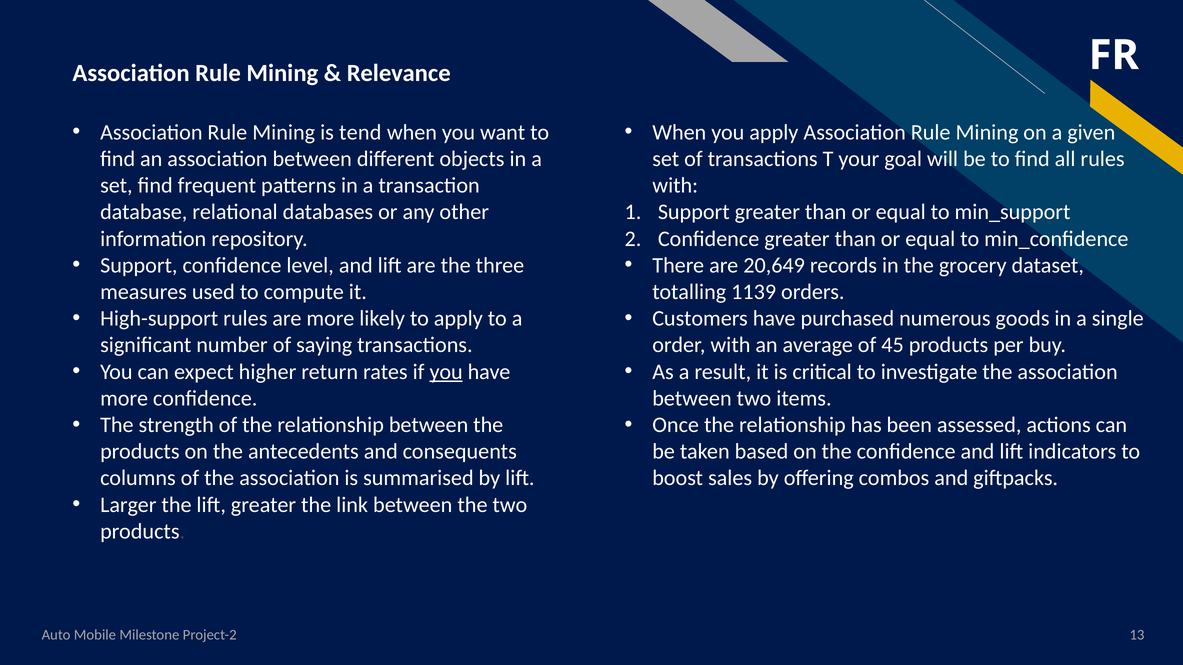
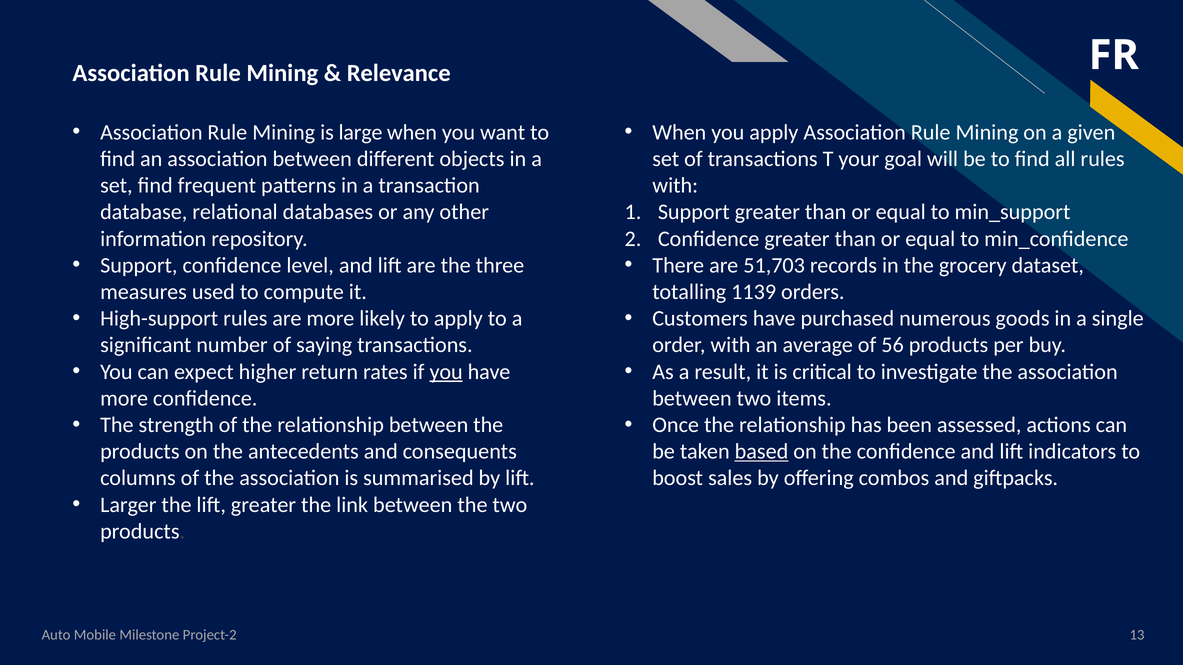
tend: tend -> large (360, 132)
20,649: 20,649 -> 51,703 (774, 265)
45: 45 -> 56 (893, 345)
based underline: none -> present (762, 452)
